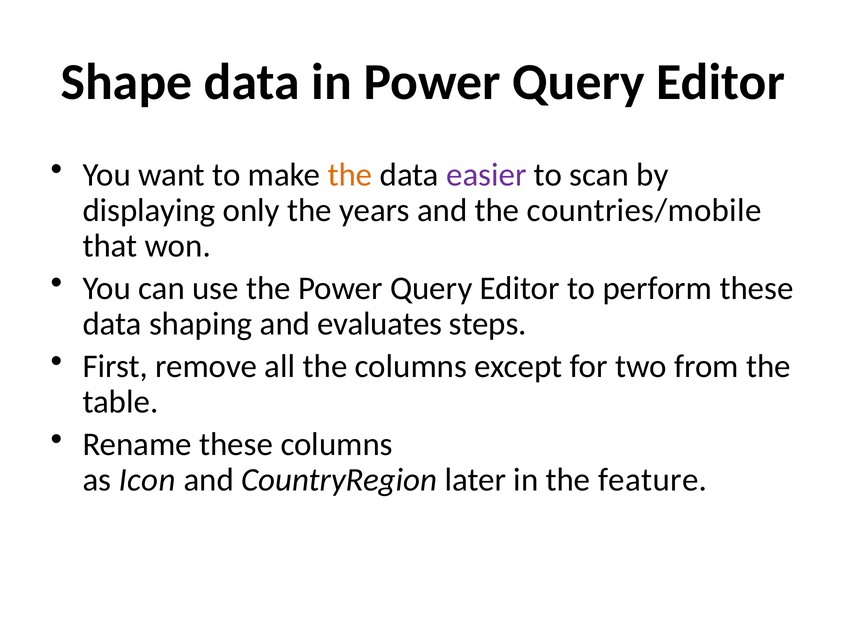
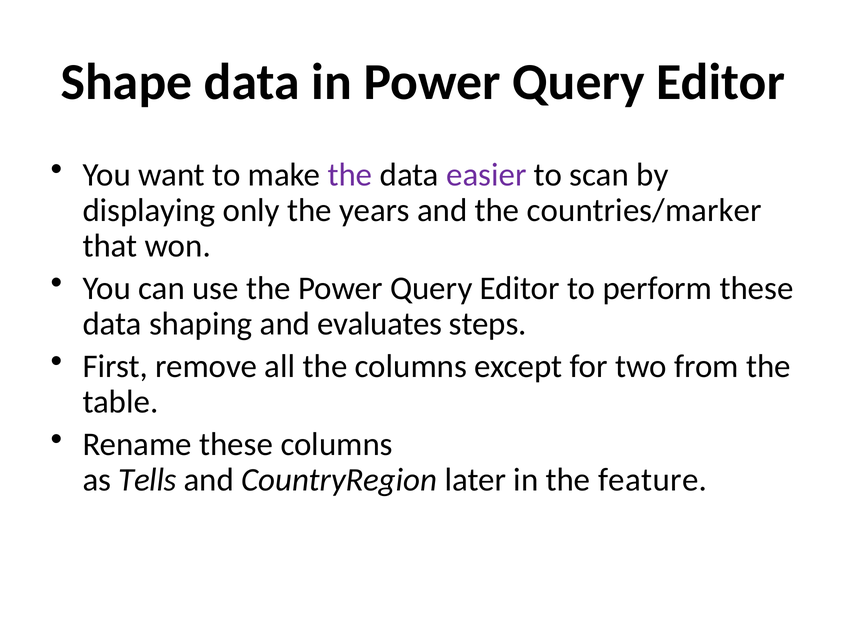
the colour: orange -> purple (350, 175)
countries/mobile: countries/mobile -> countries/marker (644, 210)
Icon: Icon -> Tells (148, 479)
